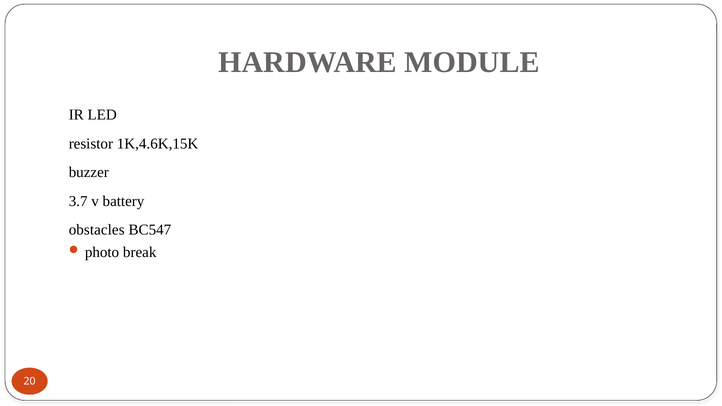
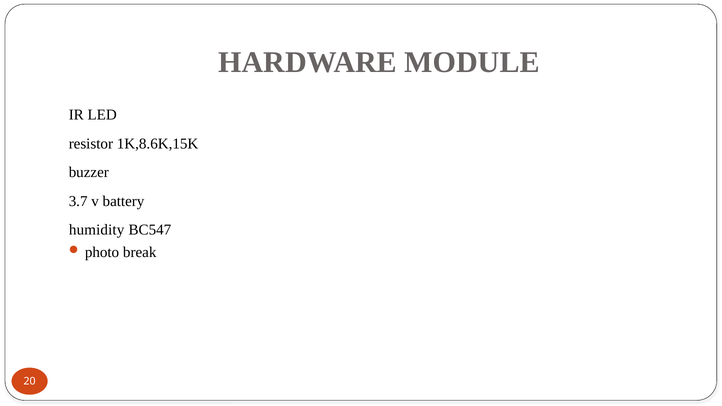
1K,4.6K,15K: 1K,4.6K,15K -> 1K,8.6K,15K (158, 144)
obstacles: obstacles -> humidity (97, 230)
